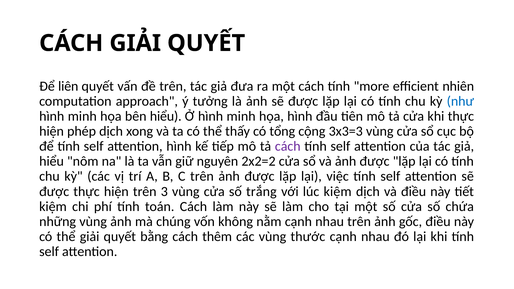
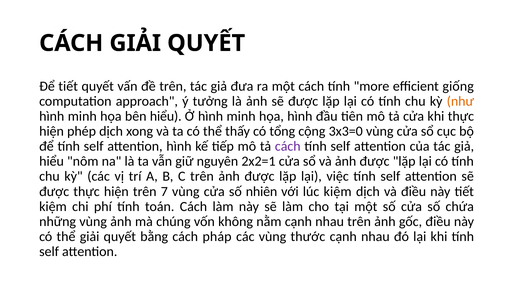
Để liên: liên -> tiết (68, 86)
nhiên: nhiên -> giống (458, 86)
như colour: blue -> orange (460, 101)
3x3=3: 3x3=3 -> 3x3=0 (346, 131)
2x2=2: 2x2=2 -> 2x2=1 (258, 161)
3: 3 -> 7 (164, 191)
trắng: trắng -> nhiên (262, 191)
thêm: thêm -> pháp (217, 237)
